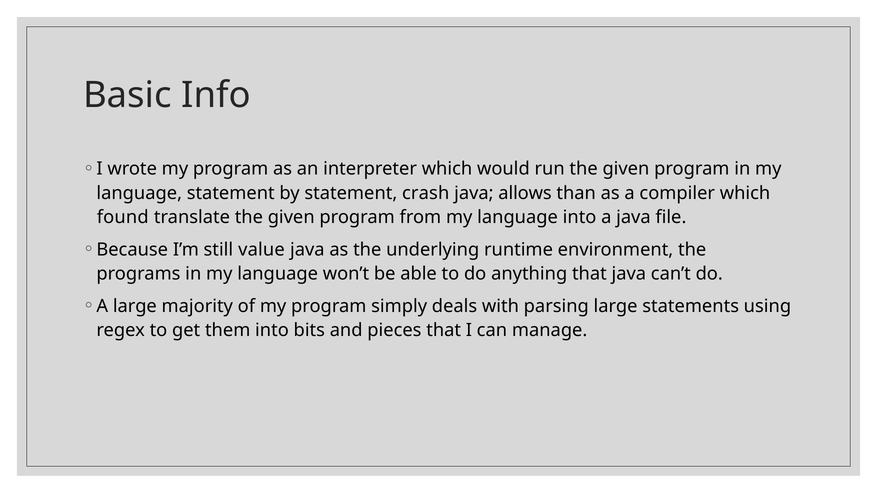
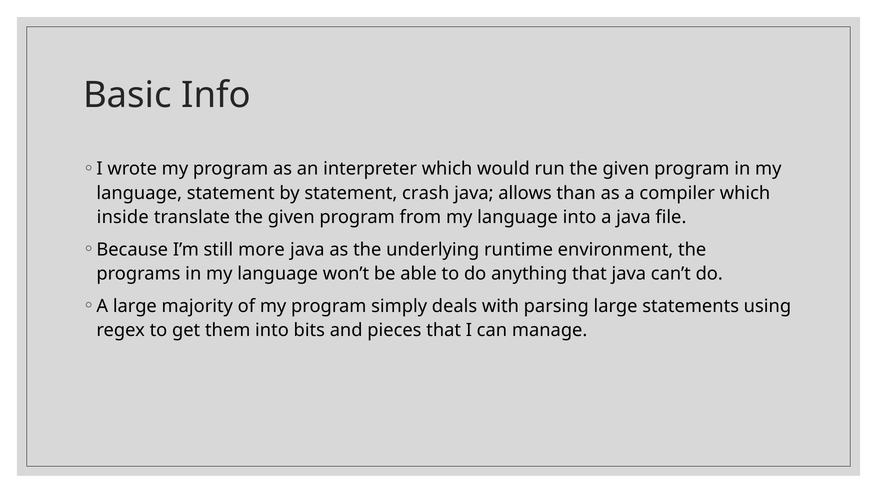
found: found -> inside (123, 217)
value: value -> more (261, 250)
